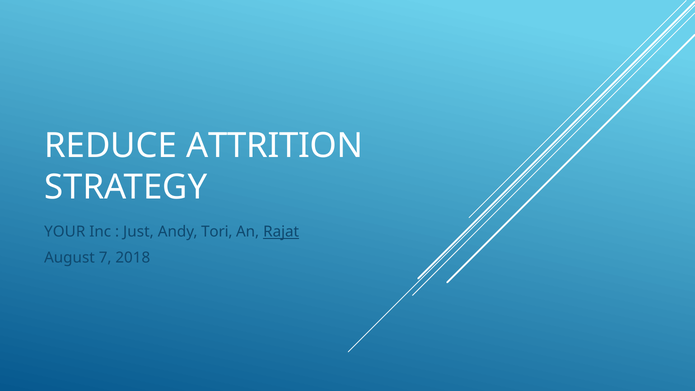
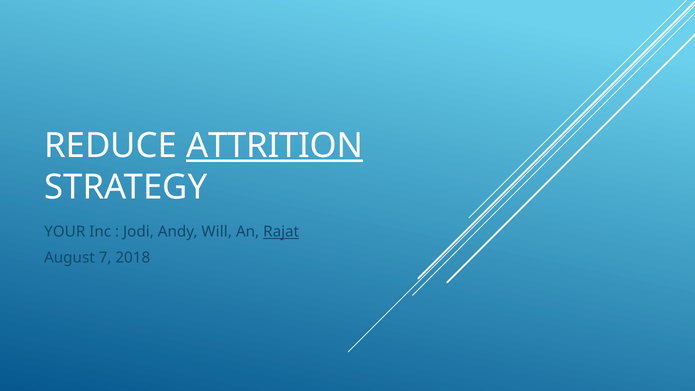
ATTRITION underline: none -> present (275, 146)
Just: Just -> Jodi (138, 232)
Tori: Tori -> Will (217, 232)
